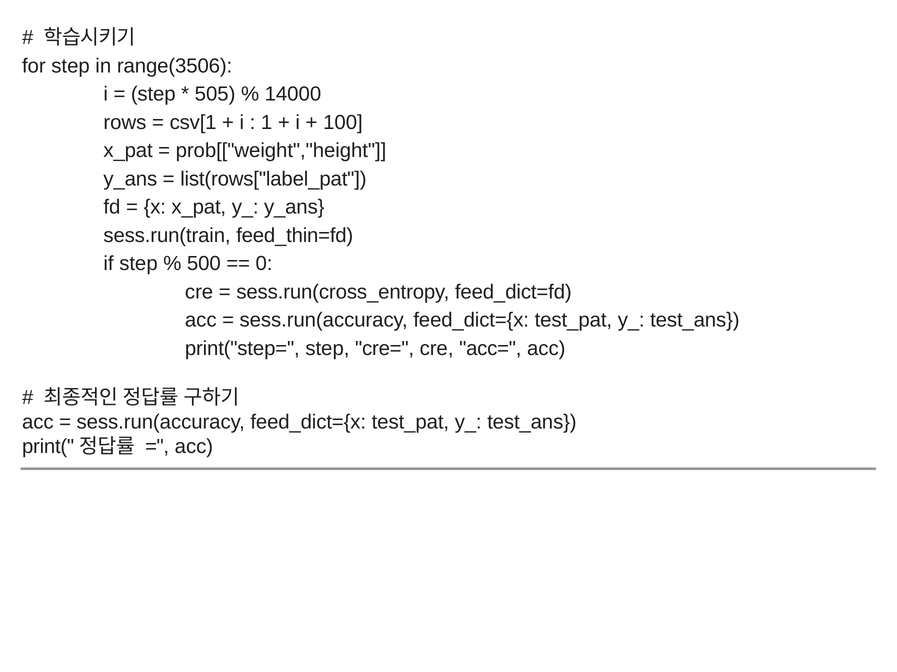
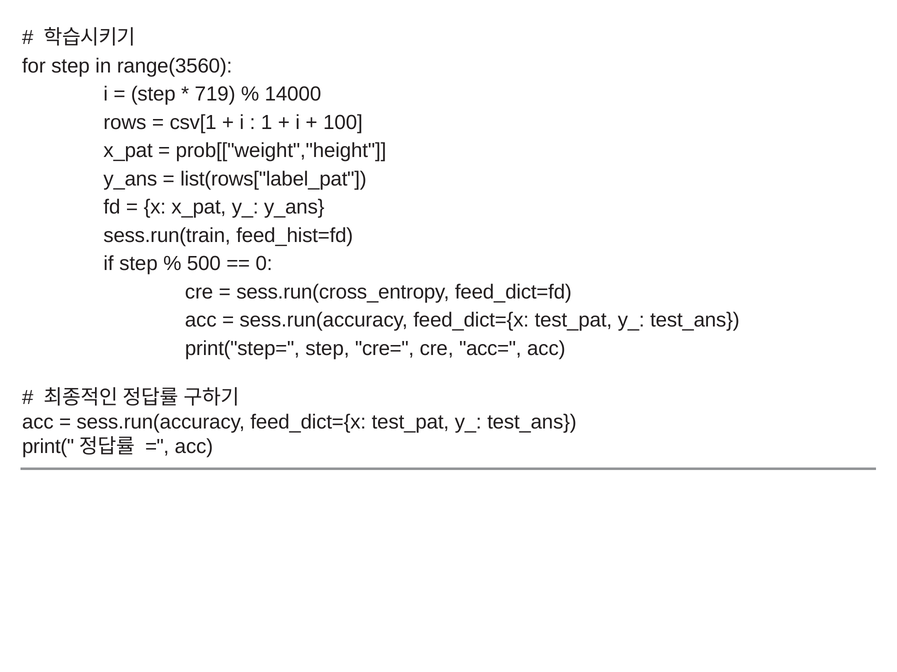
range(3506: range(3506 -> range(3560 (175, 66)
505: 505 -> 719 (215, 94)
feed_thin=fd: feed_thin=fd -> feed_hist=fd (295, 236)
